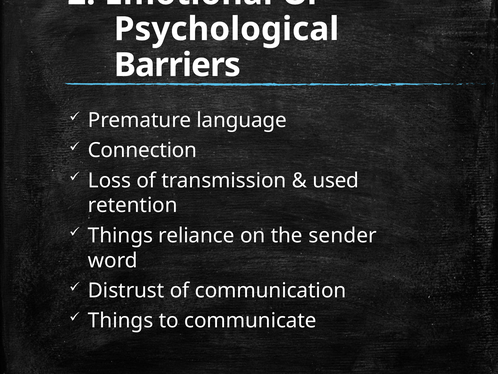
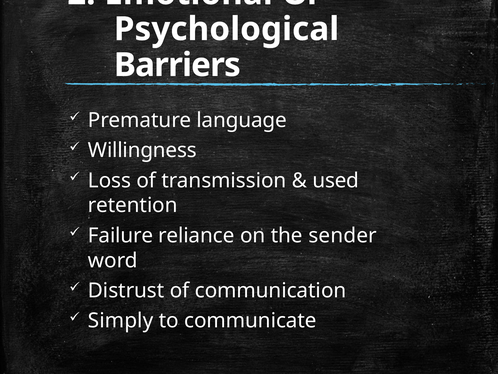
Connection: Connection -> Willingness (142, 150)
Things: Things -> Failure (121, 235)
Things: Things -> Simply (121, 320)
